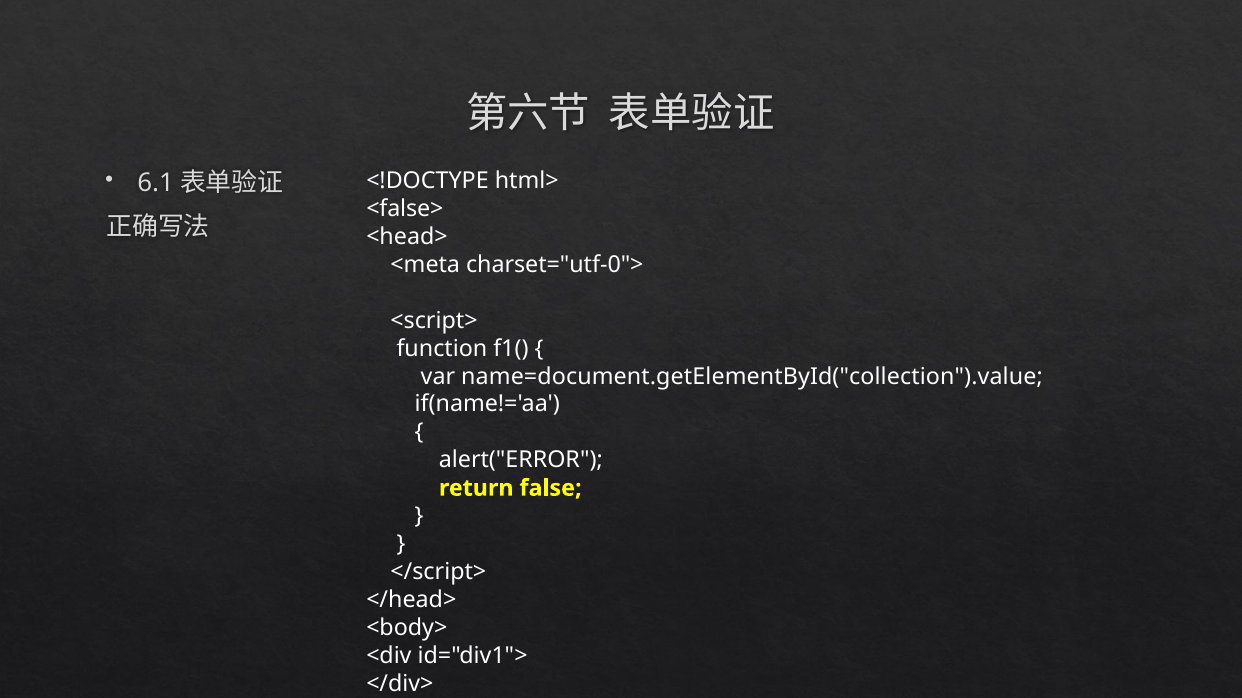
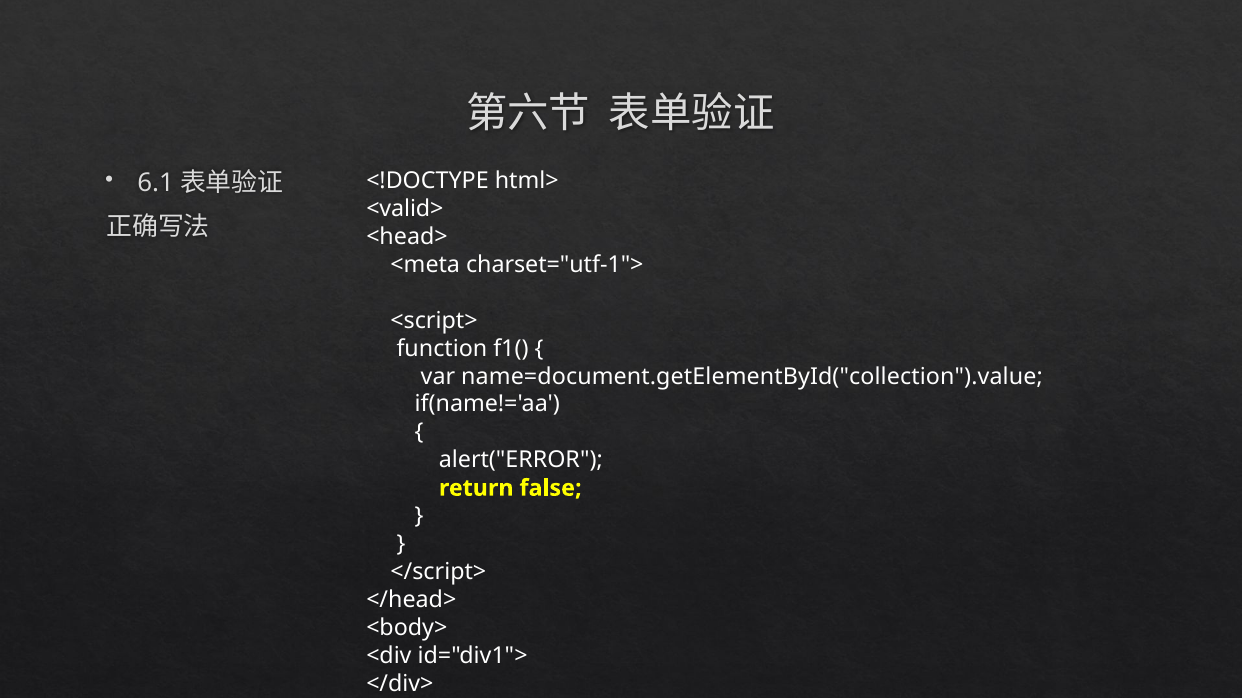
<false>: <false> -> <valid> (405, 209)
charset="utf-0">: charset="utf-0"> -> charset="utf-1"> (555, 265)
